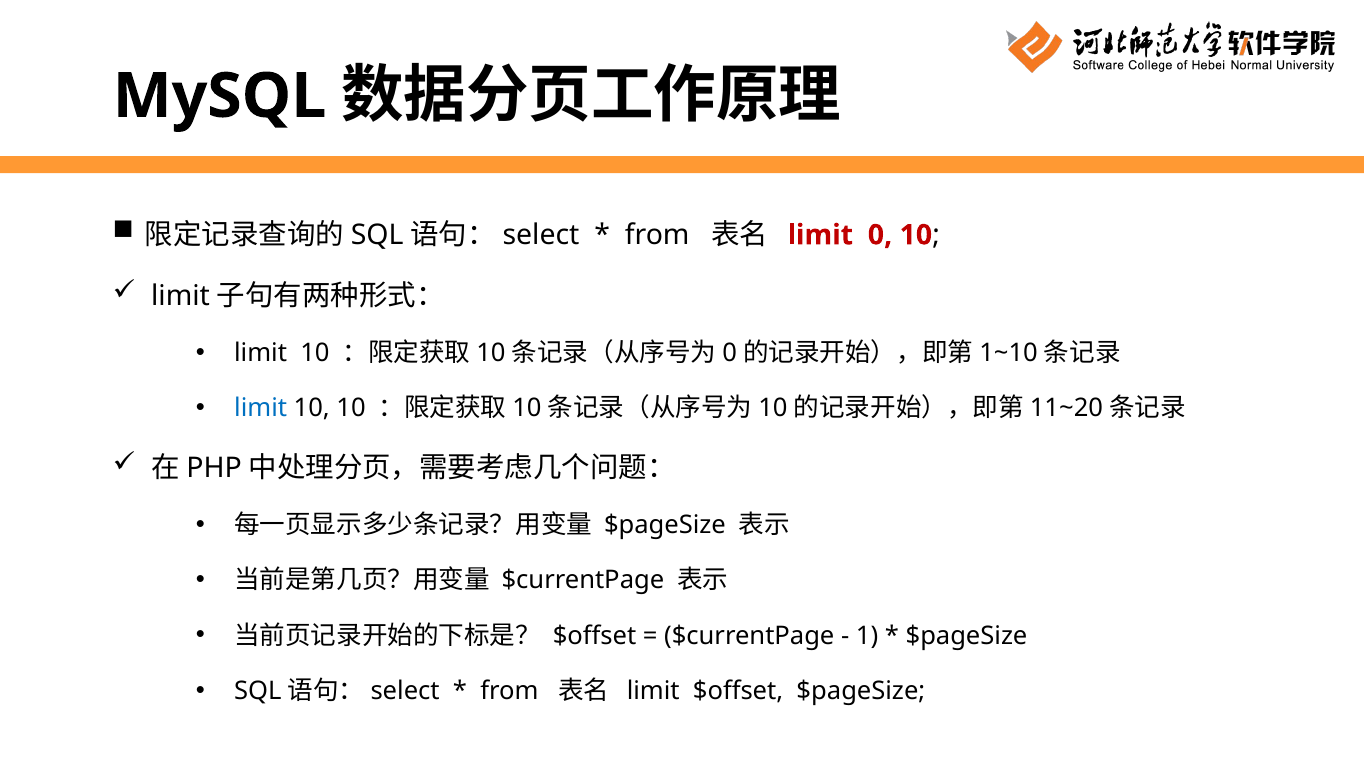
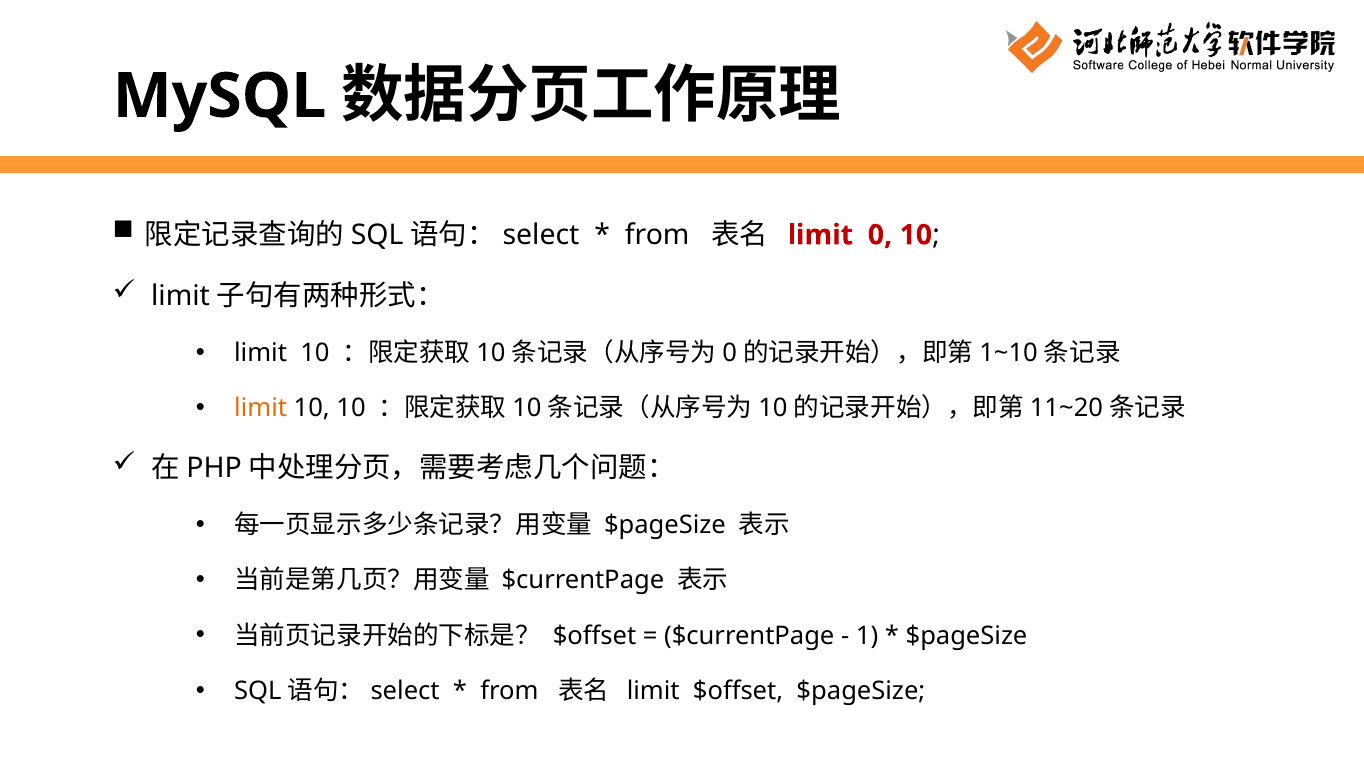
limit colour: blue -> orange (261, 408)
